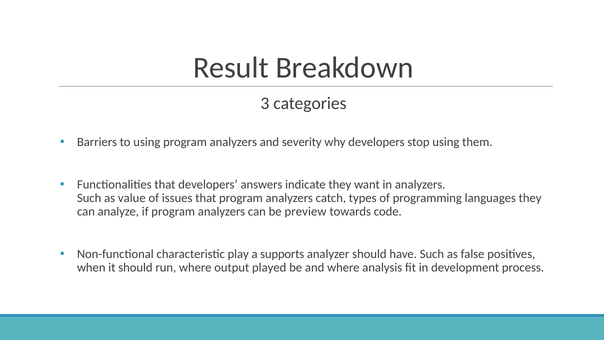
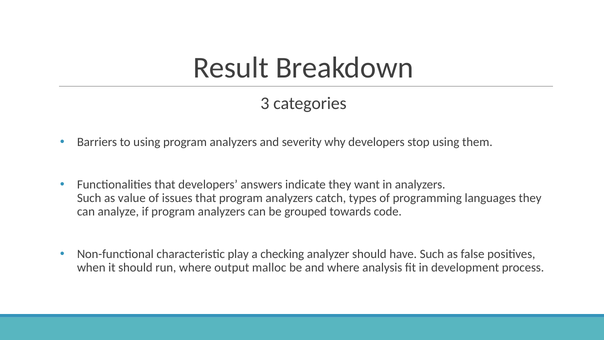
preview: preview -> grouped (306, 212)
supports: supports -> checking (282, 254)
played: played -> malloc (269, 267)
